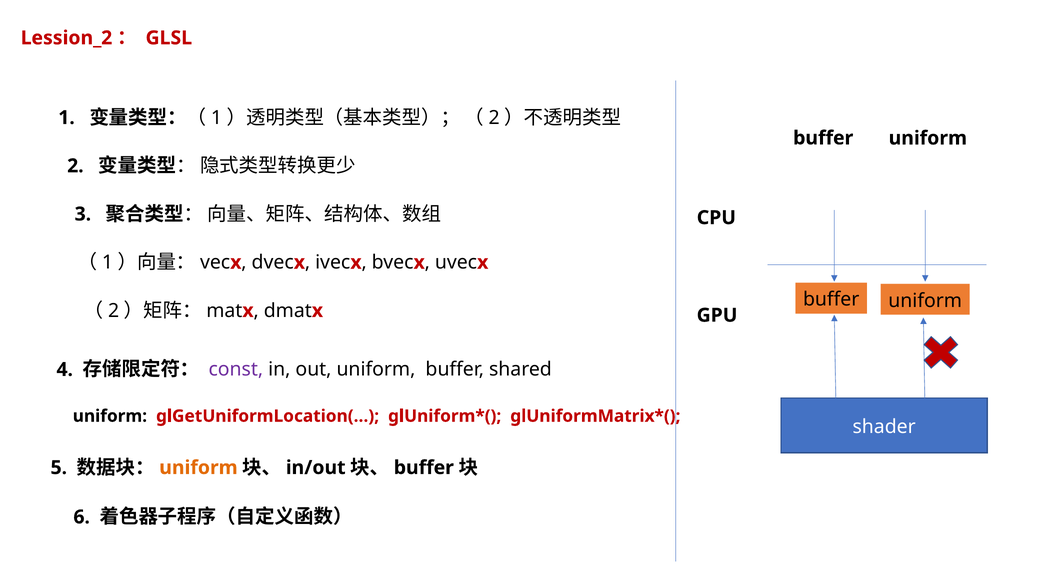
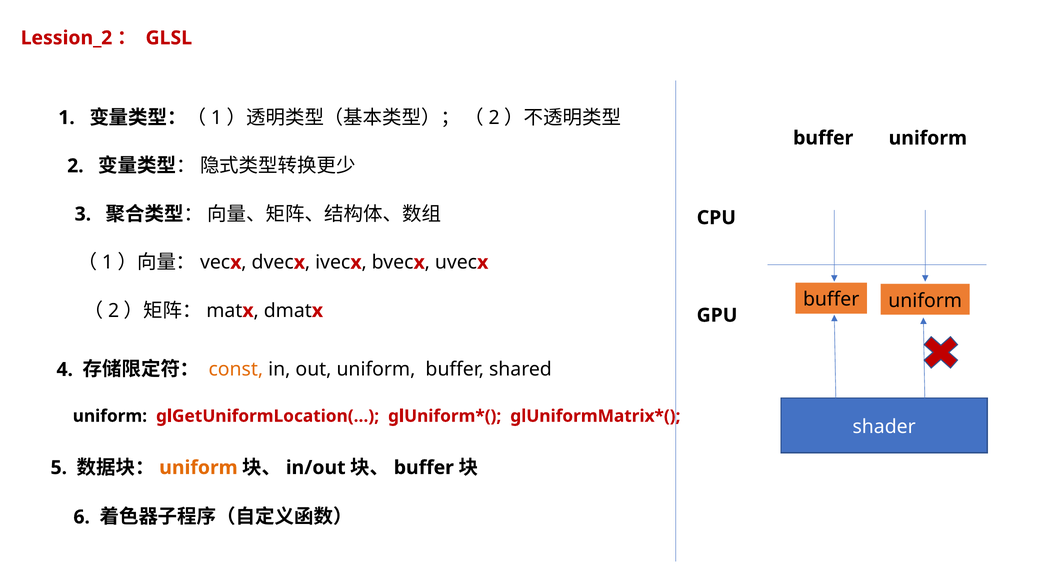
const colour: purple -> orange (236, 369)
